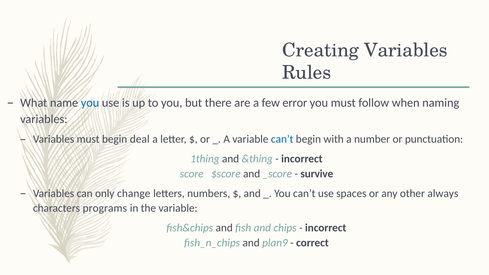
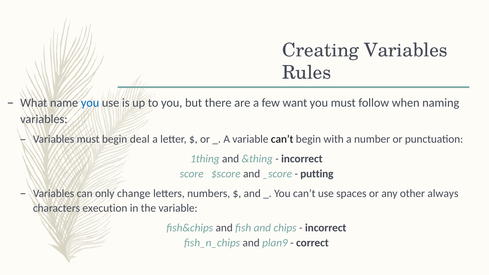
error: error -> want (295, 103)
can’t colour: blue -> black (282, 139)
survive: survive -> putting (317, 174)
programs: programs -> execution (105, 208)
